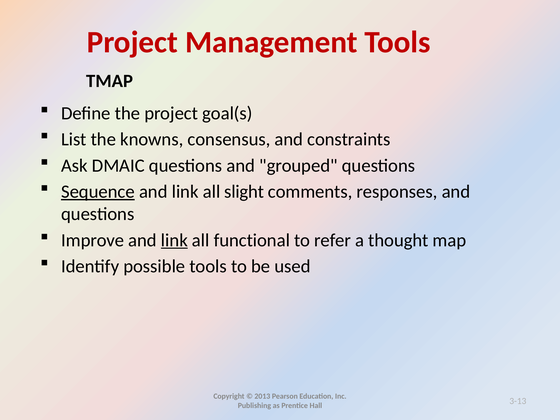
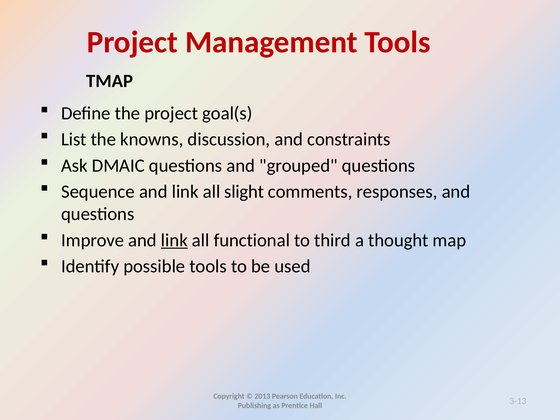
consensus: consensus -> discussion (229, 139)
Sequence underline: present -> none (98, 192)
refer: refer -> third (333, 240)
